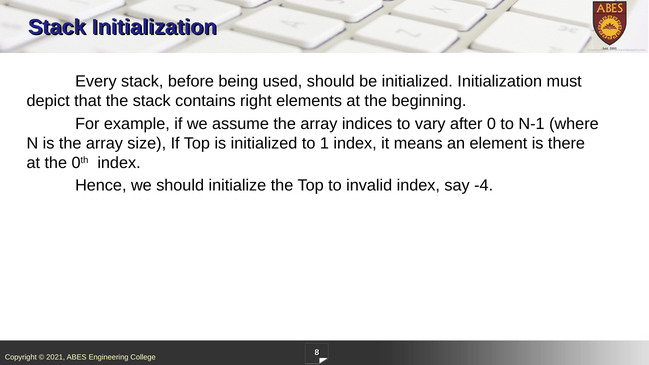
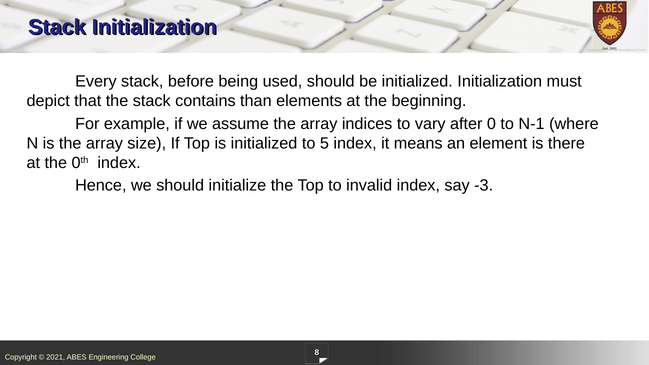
right: right -> than (256, 101)
1: 1 -> 5 (324, 143)
-4: -4 -> -3 (484, 185)
